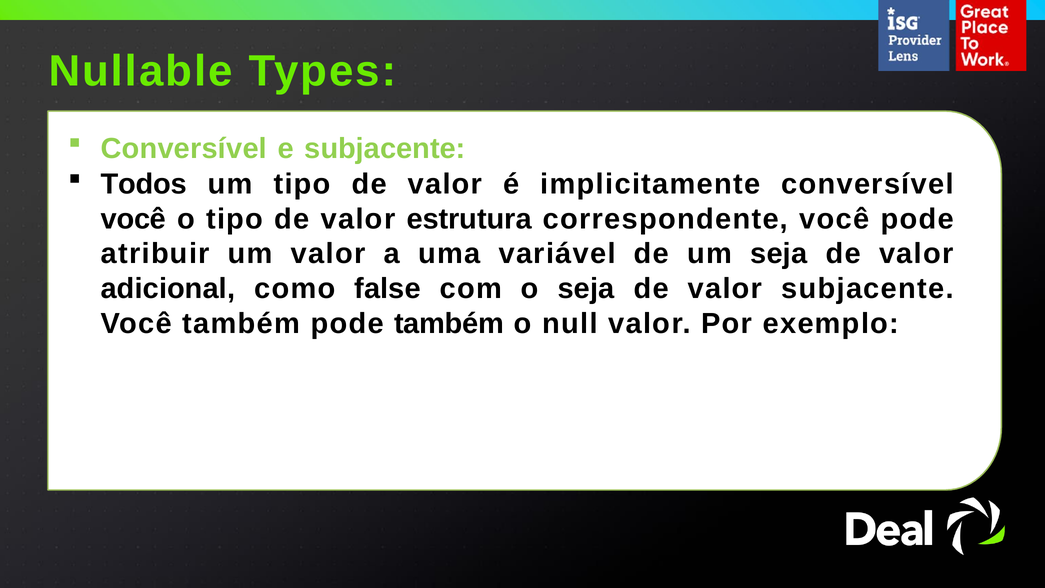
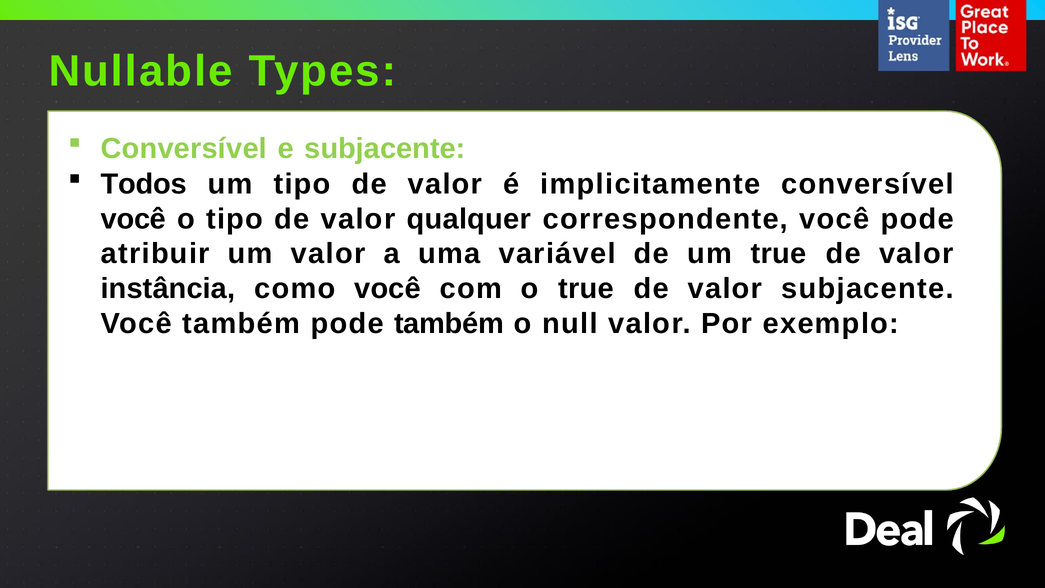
estrutura: estrutura -> qualquer (469, 219)
um seja: seja -> true (779, 254)
adicional: adicional -> instância (168, 289)
como false: false -> você (388, 289)
o seja: seja -> true (586, 289)
